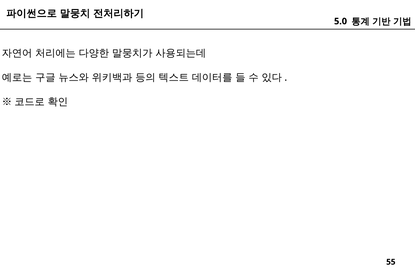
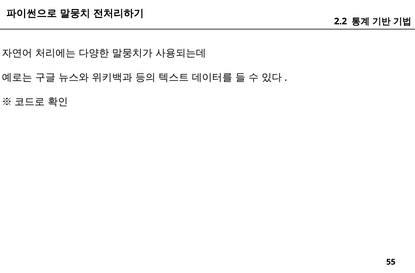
5.0: 5.0 -> 2.2 (341, 21)
